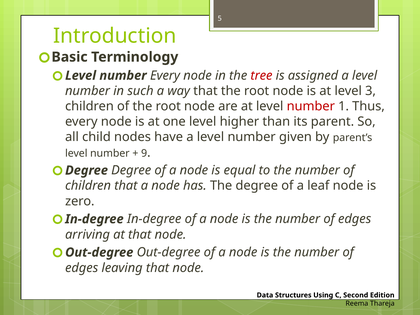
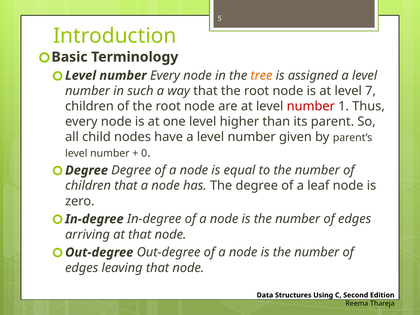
tree colour: red -> orange (261, 76)
3: 3 -> 7 (371, 91)
9: 9 -> 0 (144, 153)
